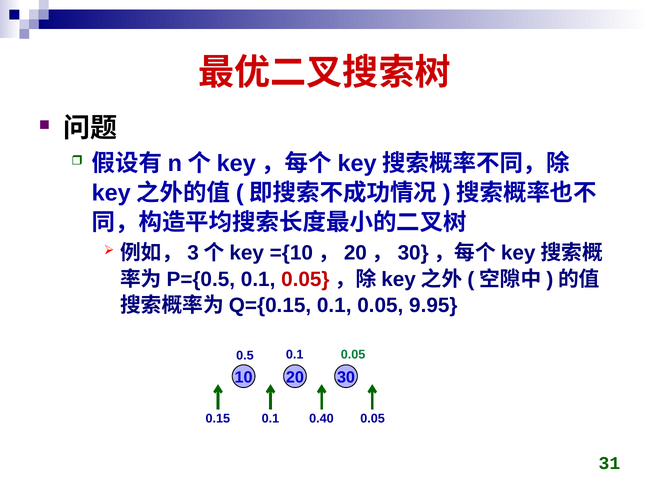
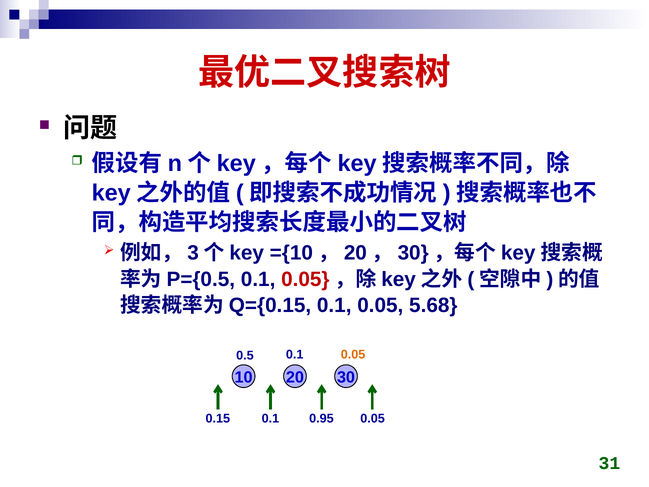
9.95: 9.95 -> 5.68 (433, 305)
0.05 colour: green -> orange (353, 354)
0.40: 0.40 -> 0.95 (321, 418)
